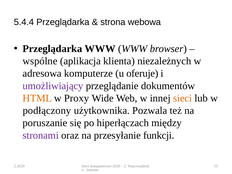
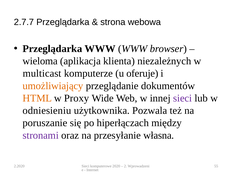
5.4.4: 5.4.4 -> 2.7.7 (24, 22)
wspólne: wspólne -> wieloma (40, 61)
adresowa: adresowa -> multicast (42, 73)
umożliwiający colour: purple -> orange (53, 86)
sieci colour: orange -> purple (183, 98)
podłączony: podłączony -> odniesieniu (47, 111)
funkcji: funkcji -> własna (159, 135)
